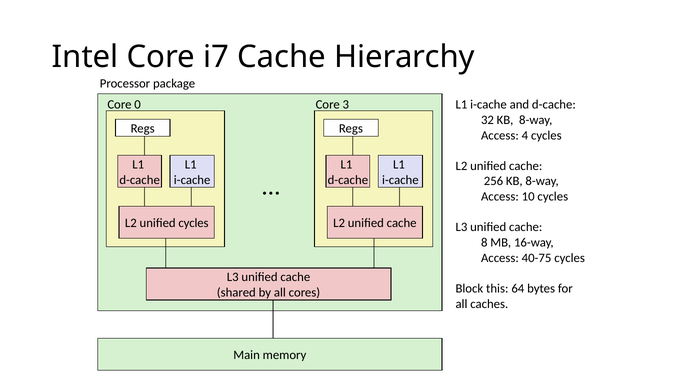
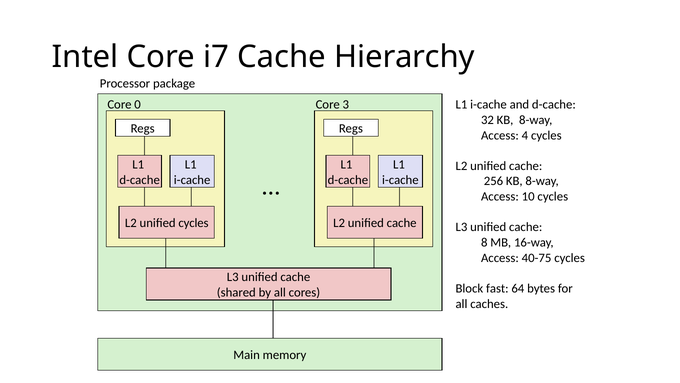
this: this -> fast (497, 288)
